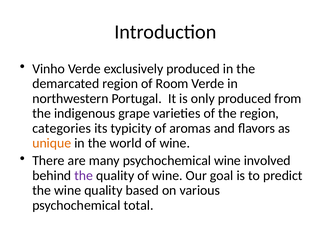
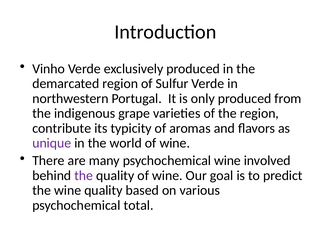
Room: Room -> Sulfur (172, 84)
categories: categories -> contribute (62, 128)
unique colour: orange -> purple (52, 143)
